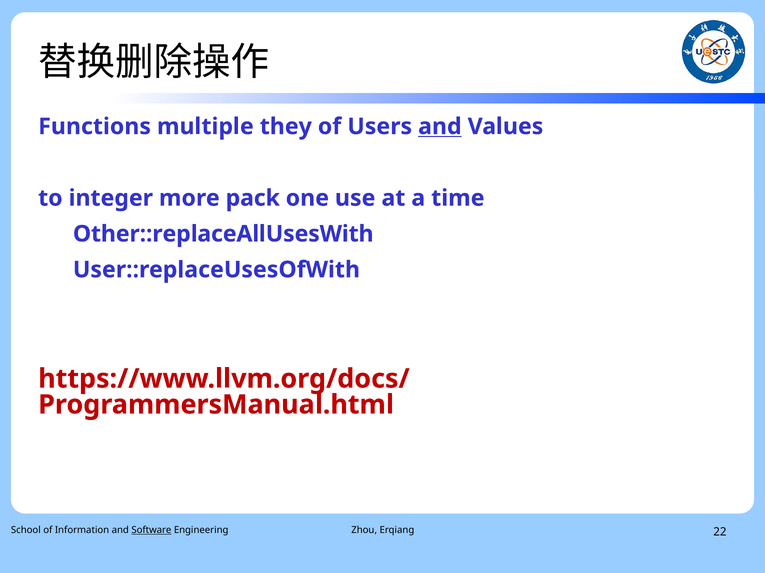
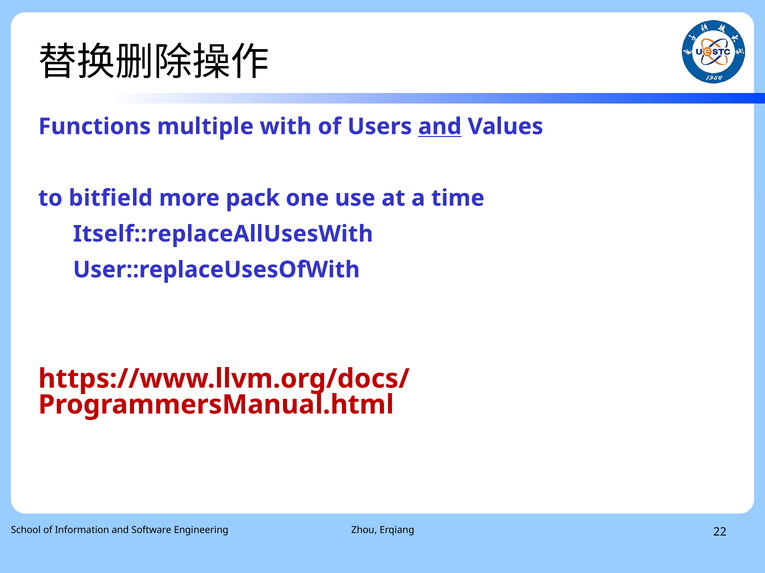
they: they -> with (286, 127)
integer: integer -> bitfield (111, 198)
Other::replaceAllUsesWith: Other::replaceAllUsesWith -> Itself::replaceAllUsesWith (223, 234)
Software underline: present -> none (151, 531)
